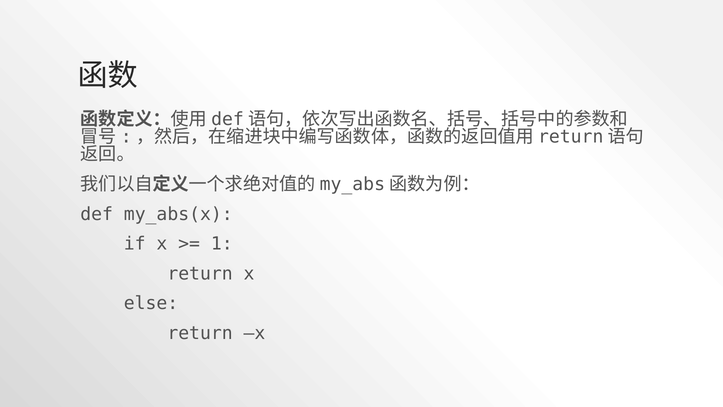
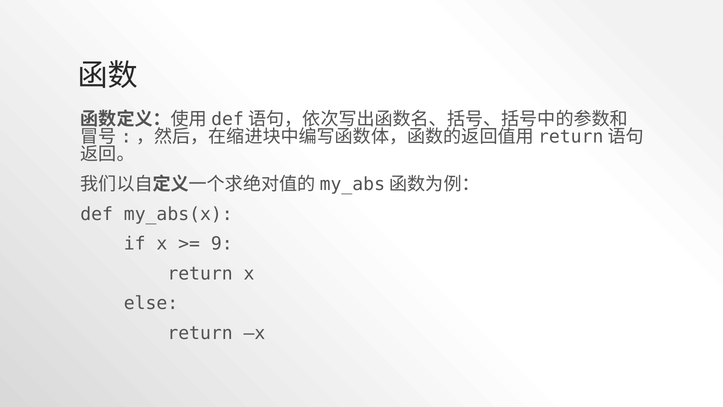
1: 1 -> 9 (222, 244)
